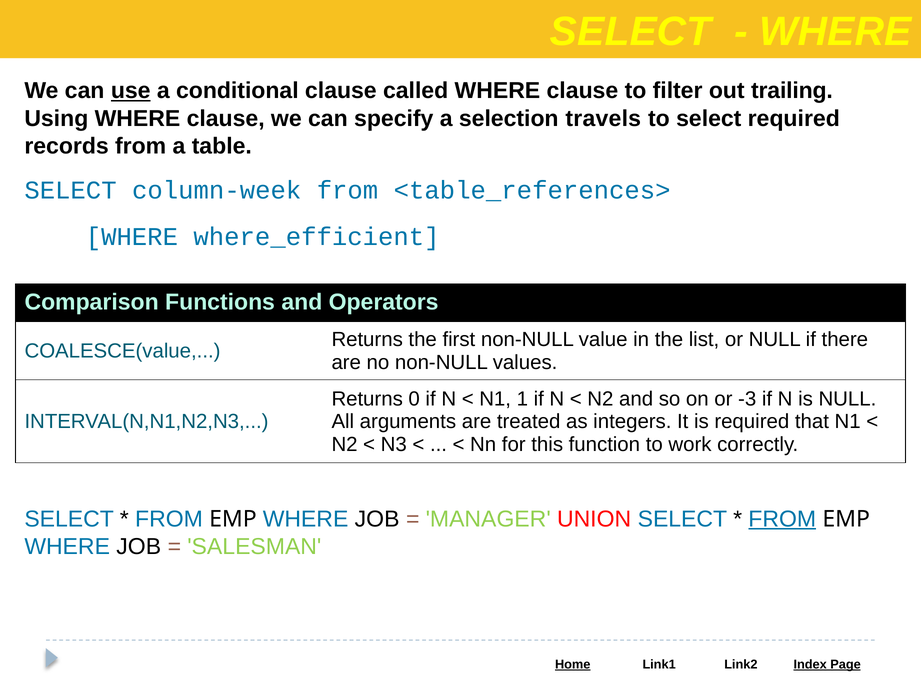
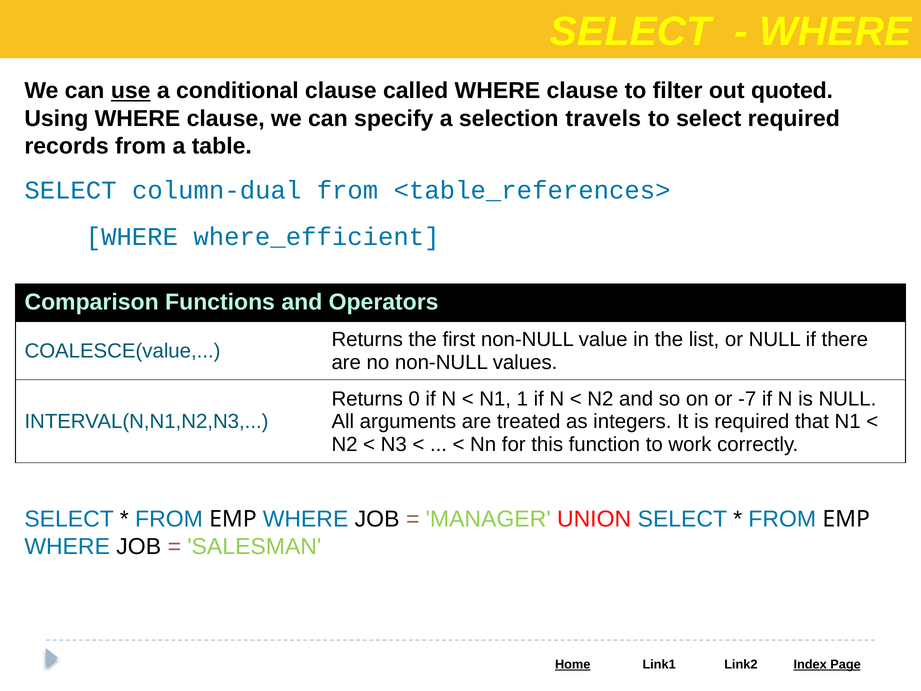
trailing: trailing -> quoted (792, 91)
column-week: column-week -> column-dual (217, 190)
-3: -3 -> -7 (747, 399)
FROM underline: present -> none (782, 519)
